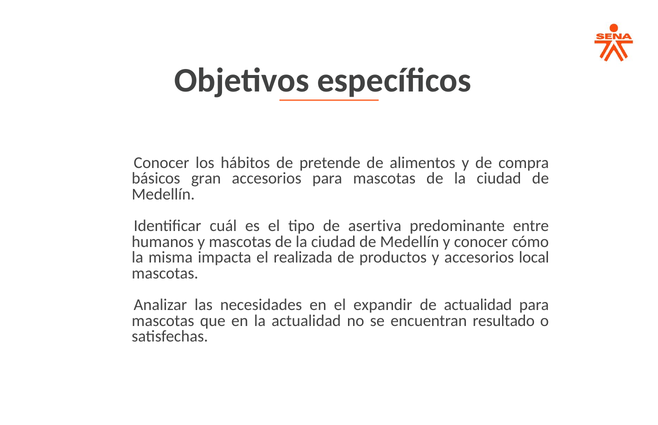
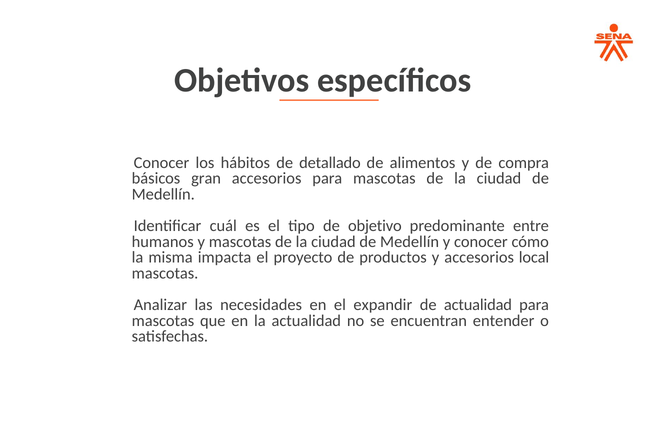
pretende: pretende -> detallado (330, 163)
asertiva: asertiva -> objetivo (375, 226)
realizada: realizada -> proyecto (303, 257)
resultado: resultado -> entender (504, 321)
